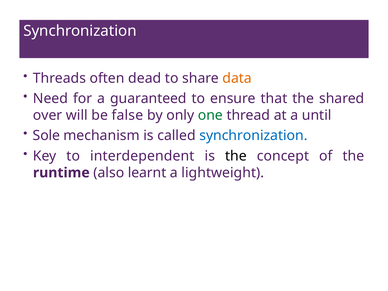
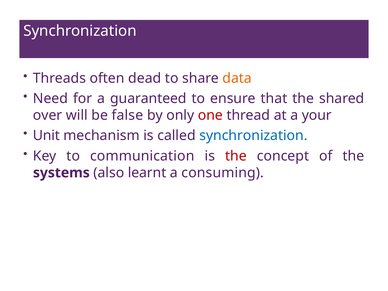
one colour: green -> red (210, 115)
until: until -> your (317, 115)
Sole: Sole -> Unit (46, 136)
interdependent: interdependent -> communication (142, 156)
the colour: black -> red (236, 156)
runtime: runtime -> systems (61, 173)
lightweight: lightweight -> consuming (223, 173)
